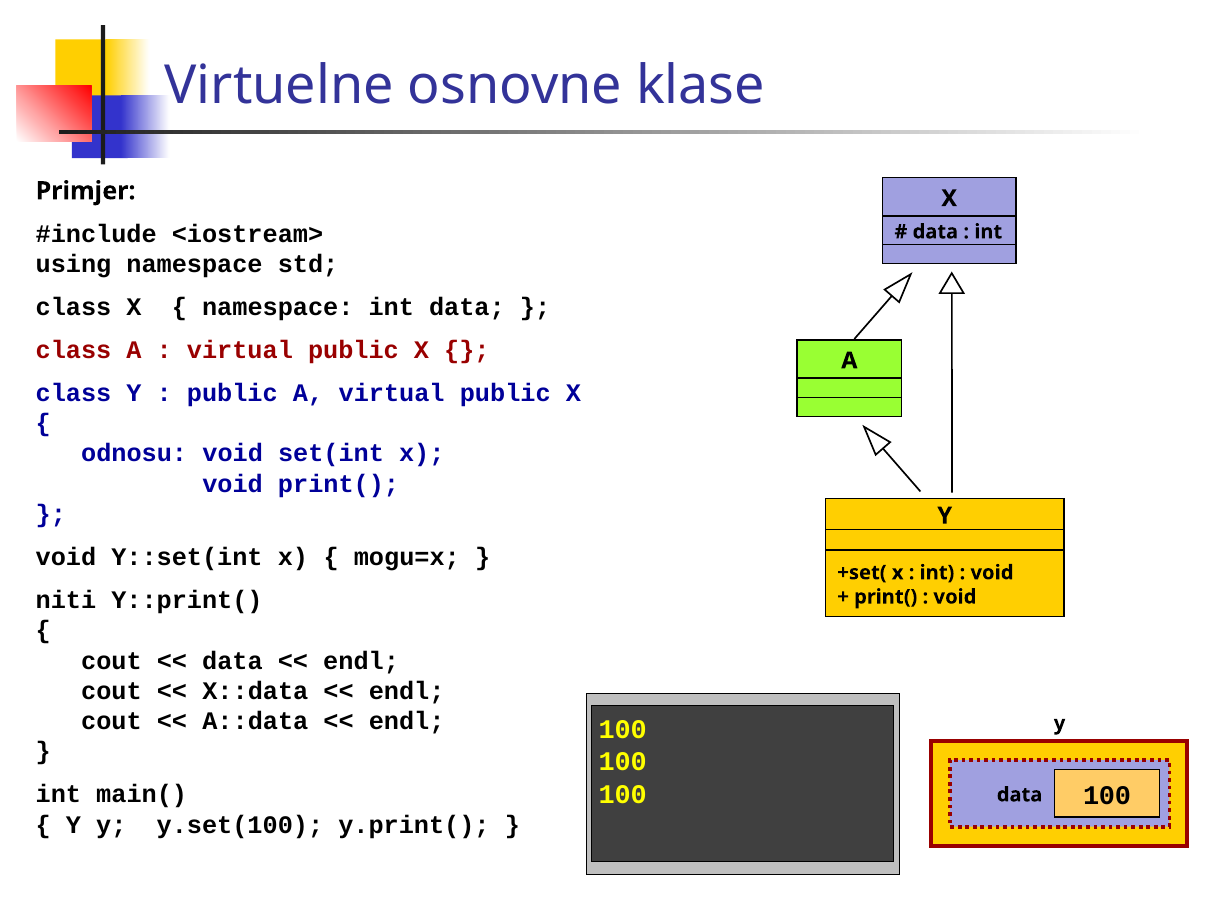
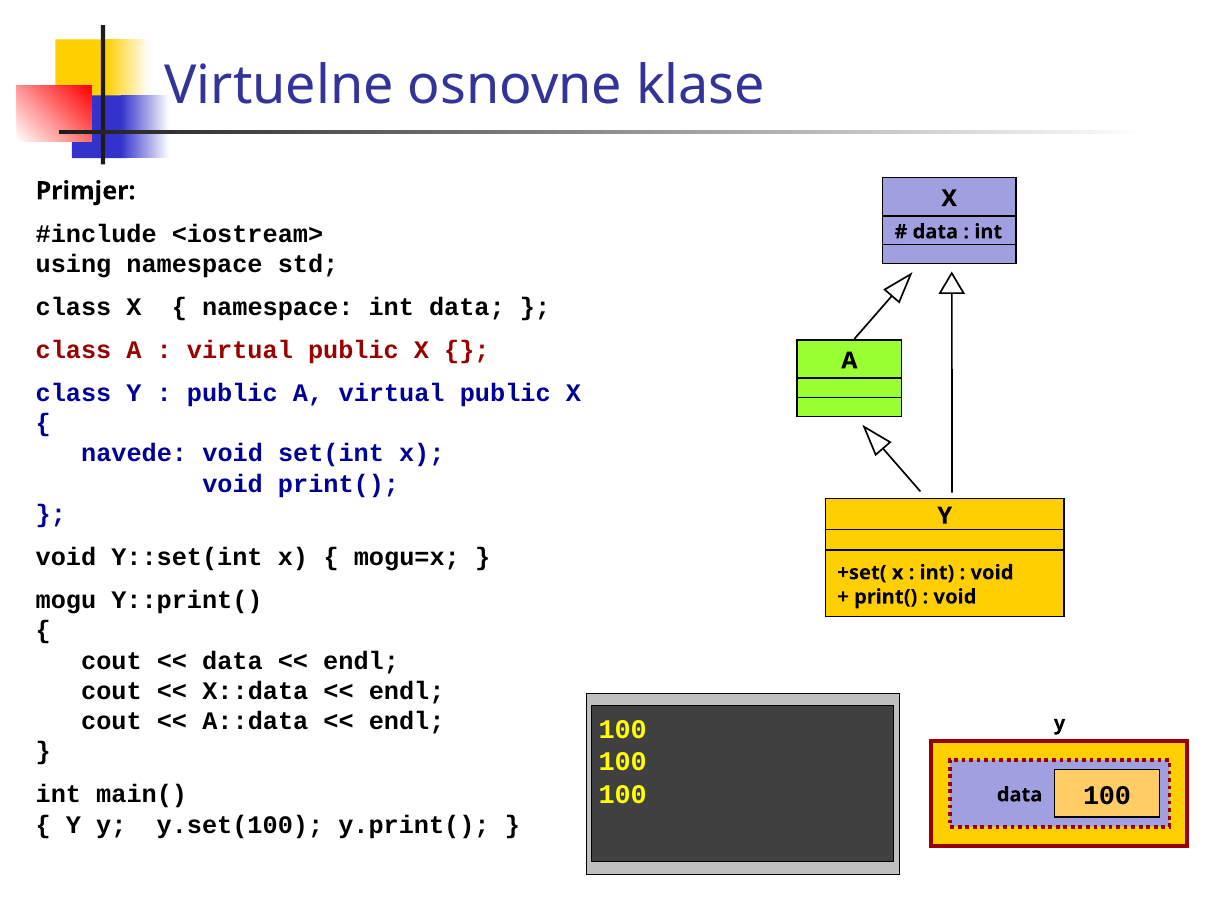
odnosu: odnosu -> navede (134, 454)
niti: niti -> mogu (66, 600)
